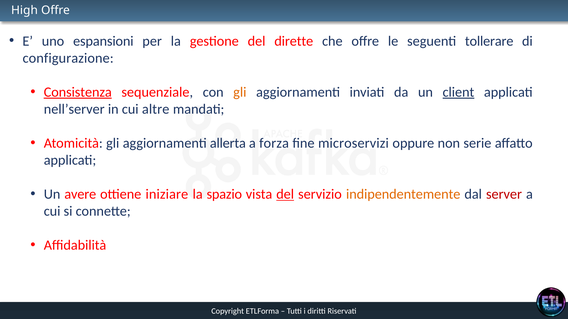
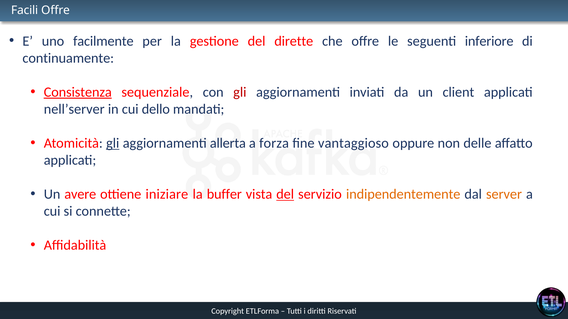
High: High -> Facili (25, 10)
espansioni: espansioni -> facilmente (103, 41)
tollerare: tollerare -> inferiore (489, 41)
configurazione: configurazione -> continuamente (68, 58)
gli colour: orange -> red (240, 92)
client underline: present -> none (458, 92)
altre: altre -> dello (156, 109)
gli underline: none -> present (113, 143)
microservizi: microservizi -> vantaggioso (353, 143)
serie: serie -> delle (477, 143)
spazio: spazio -> buffer (224, 195)
server colour: red -> orange (504, 195)
